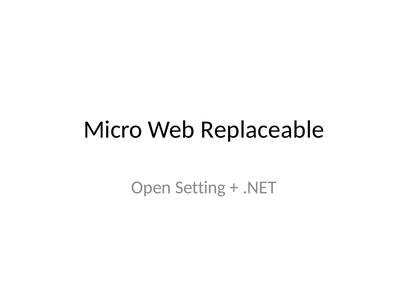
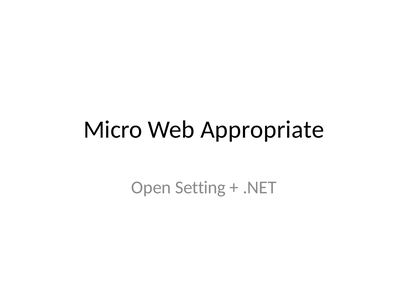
Replaceable: Replaceable -> Appropriate (262, 130)
